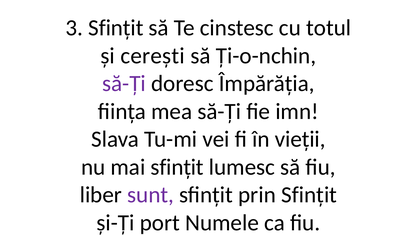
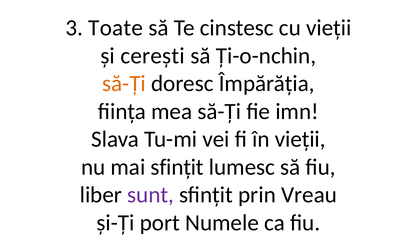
3 Sfințit: Sfințit -> Toate (116, 28)
cu totul: totul -> vieții (329, 28)
să-Ți colour: purple -> orange (124, 83)
prin Sfințit: Sfințit -> Vreau (309, 195)
